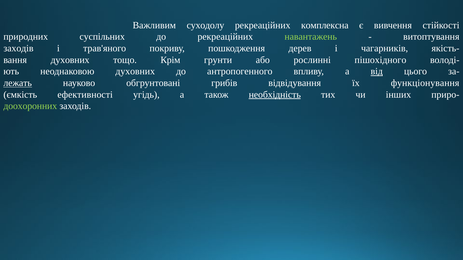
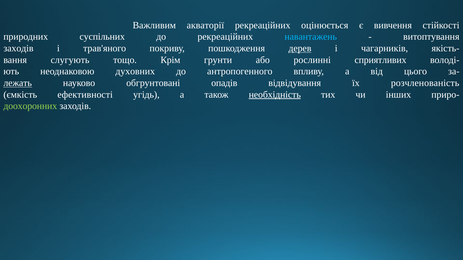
суходолу: суходолу -> акваторії (205, 25)
комплексна: комплексна -> оцінюється (325, 25)
навантажень colour: light green -> light blue (311, 37)
дерев underline: none -> present (300, 48)
вання духовних: духовних -> слугують (70, 60)
пішохідного: пішохідного -> сприятливих (381, 60)
від underline: present -> none (377, 72)
грибів: грибів -> опадів (224, 83)
функціонування: функціонування -> розчленованість (425, 83)
